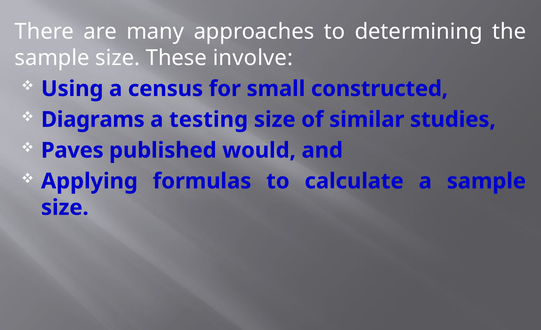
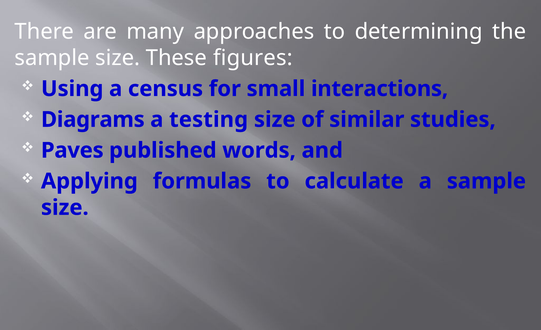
involve: involve -> figures (253, 58)
constructed: constructed -> interactions (380, 89)
would: would -> words (259, 150)
